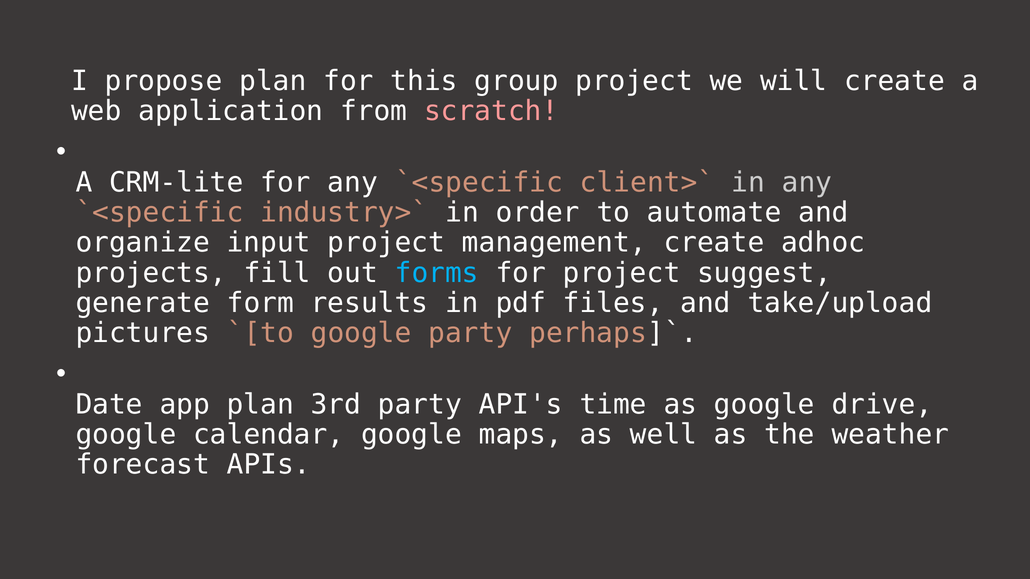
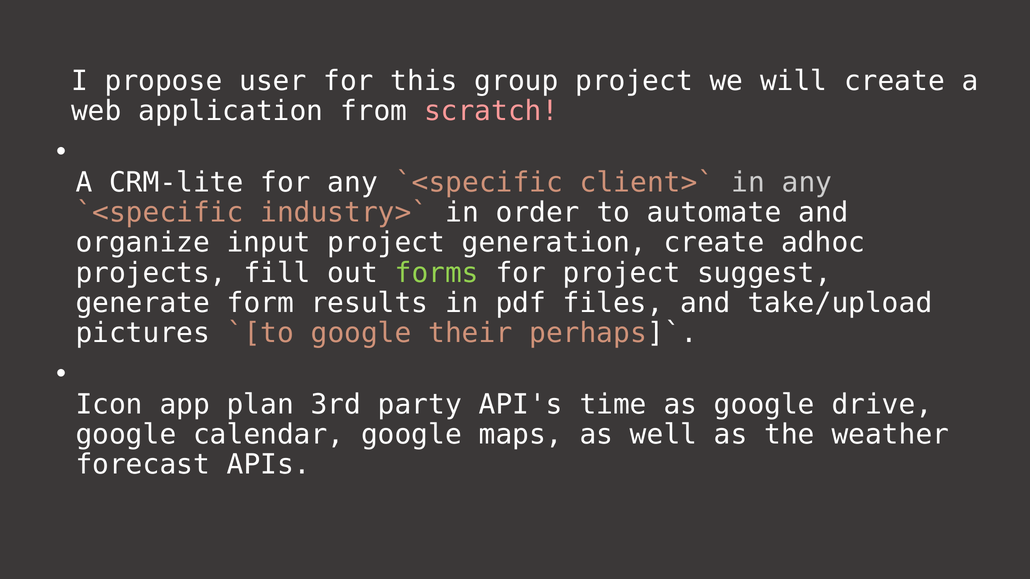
propose plan: plan -> user (273, 81)
management: management -> generation (554, 243)
forms colour: light blue -> light green (437, 273)
google party: party -> their (470, 333)
Date: Date -> Icon (109, 405)
